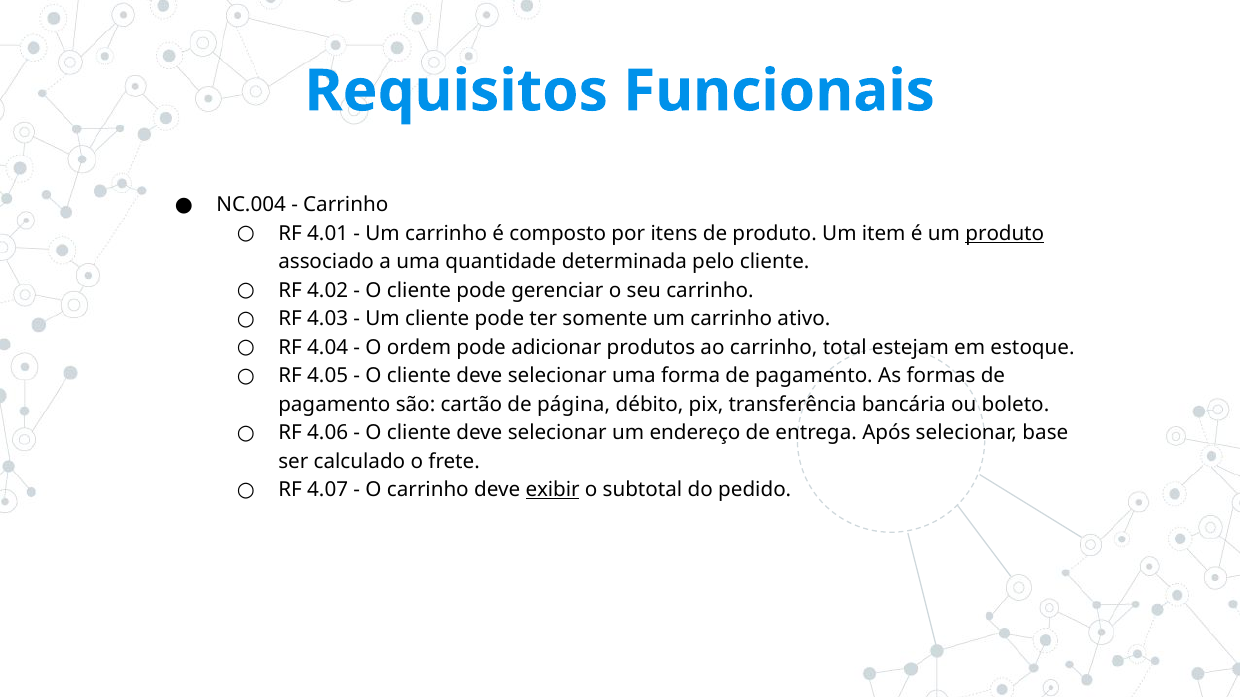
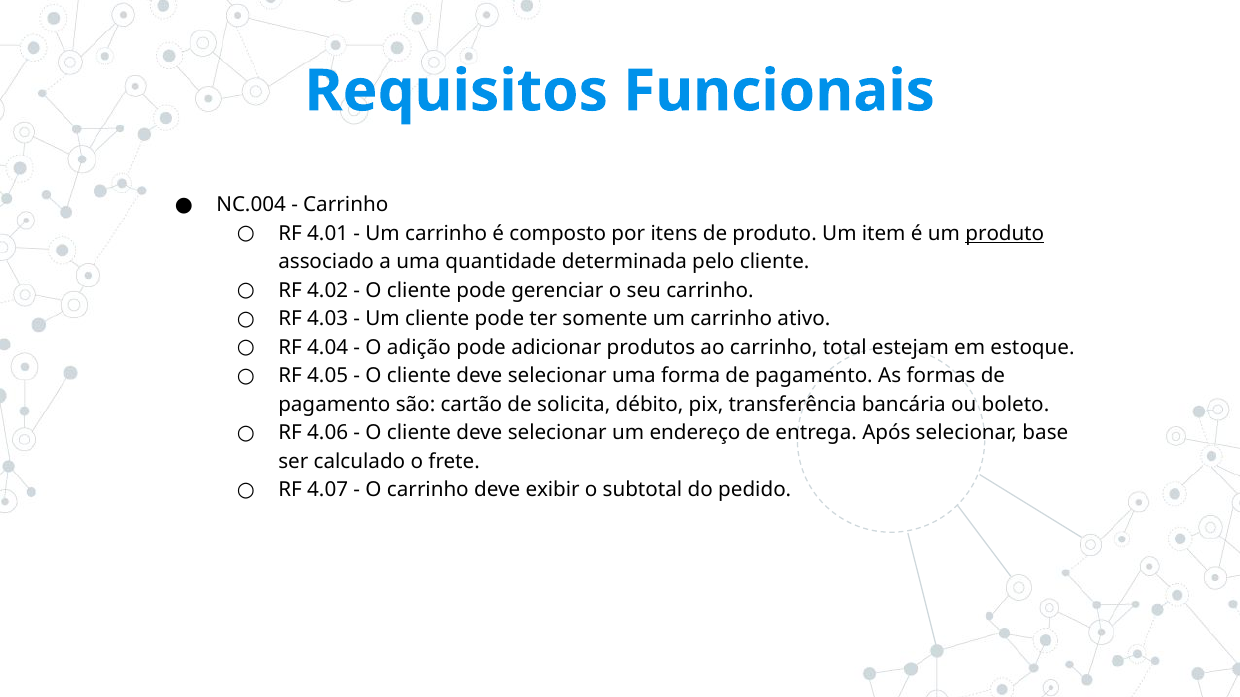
ordem: ordem -> adição (419, 348)
página: página -> solicita (574, 405)
exibir underline: present -> none (553, 490)
